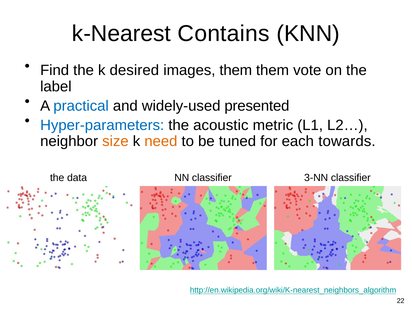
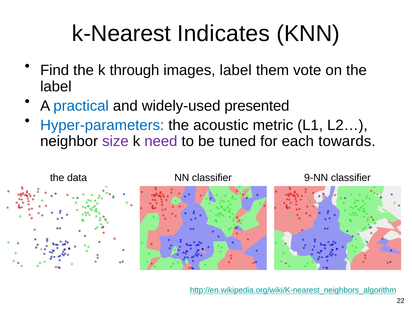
Contains: Contains -> Indicates (224, 34)
desired: desired -> through (134, 70)
images them: them -> label (236, 70)
size colour: orange -> purple (115, 141)
need colour: orange -> purple (161, 141)
3-NN: 3-NN -> 9-NN (316, 178)
